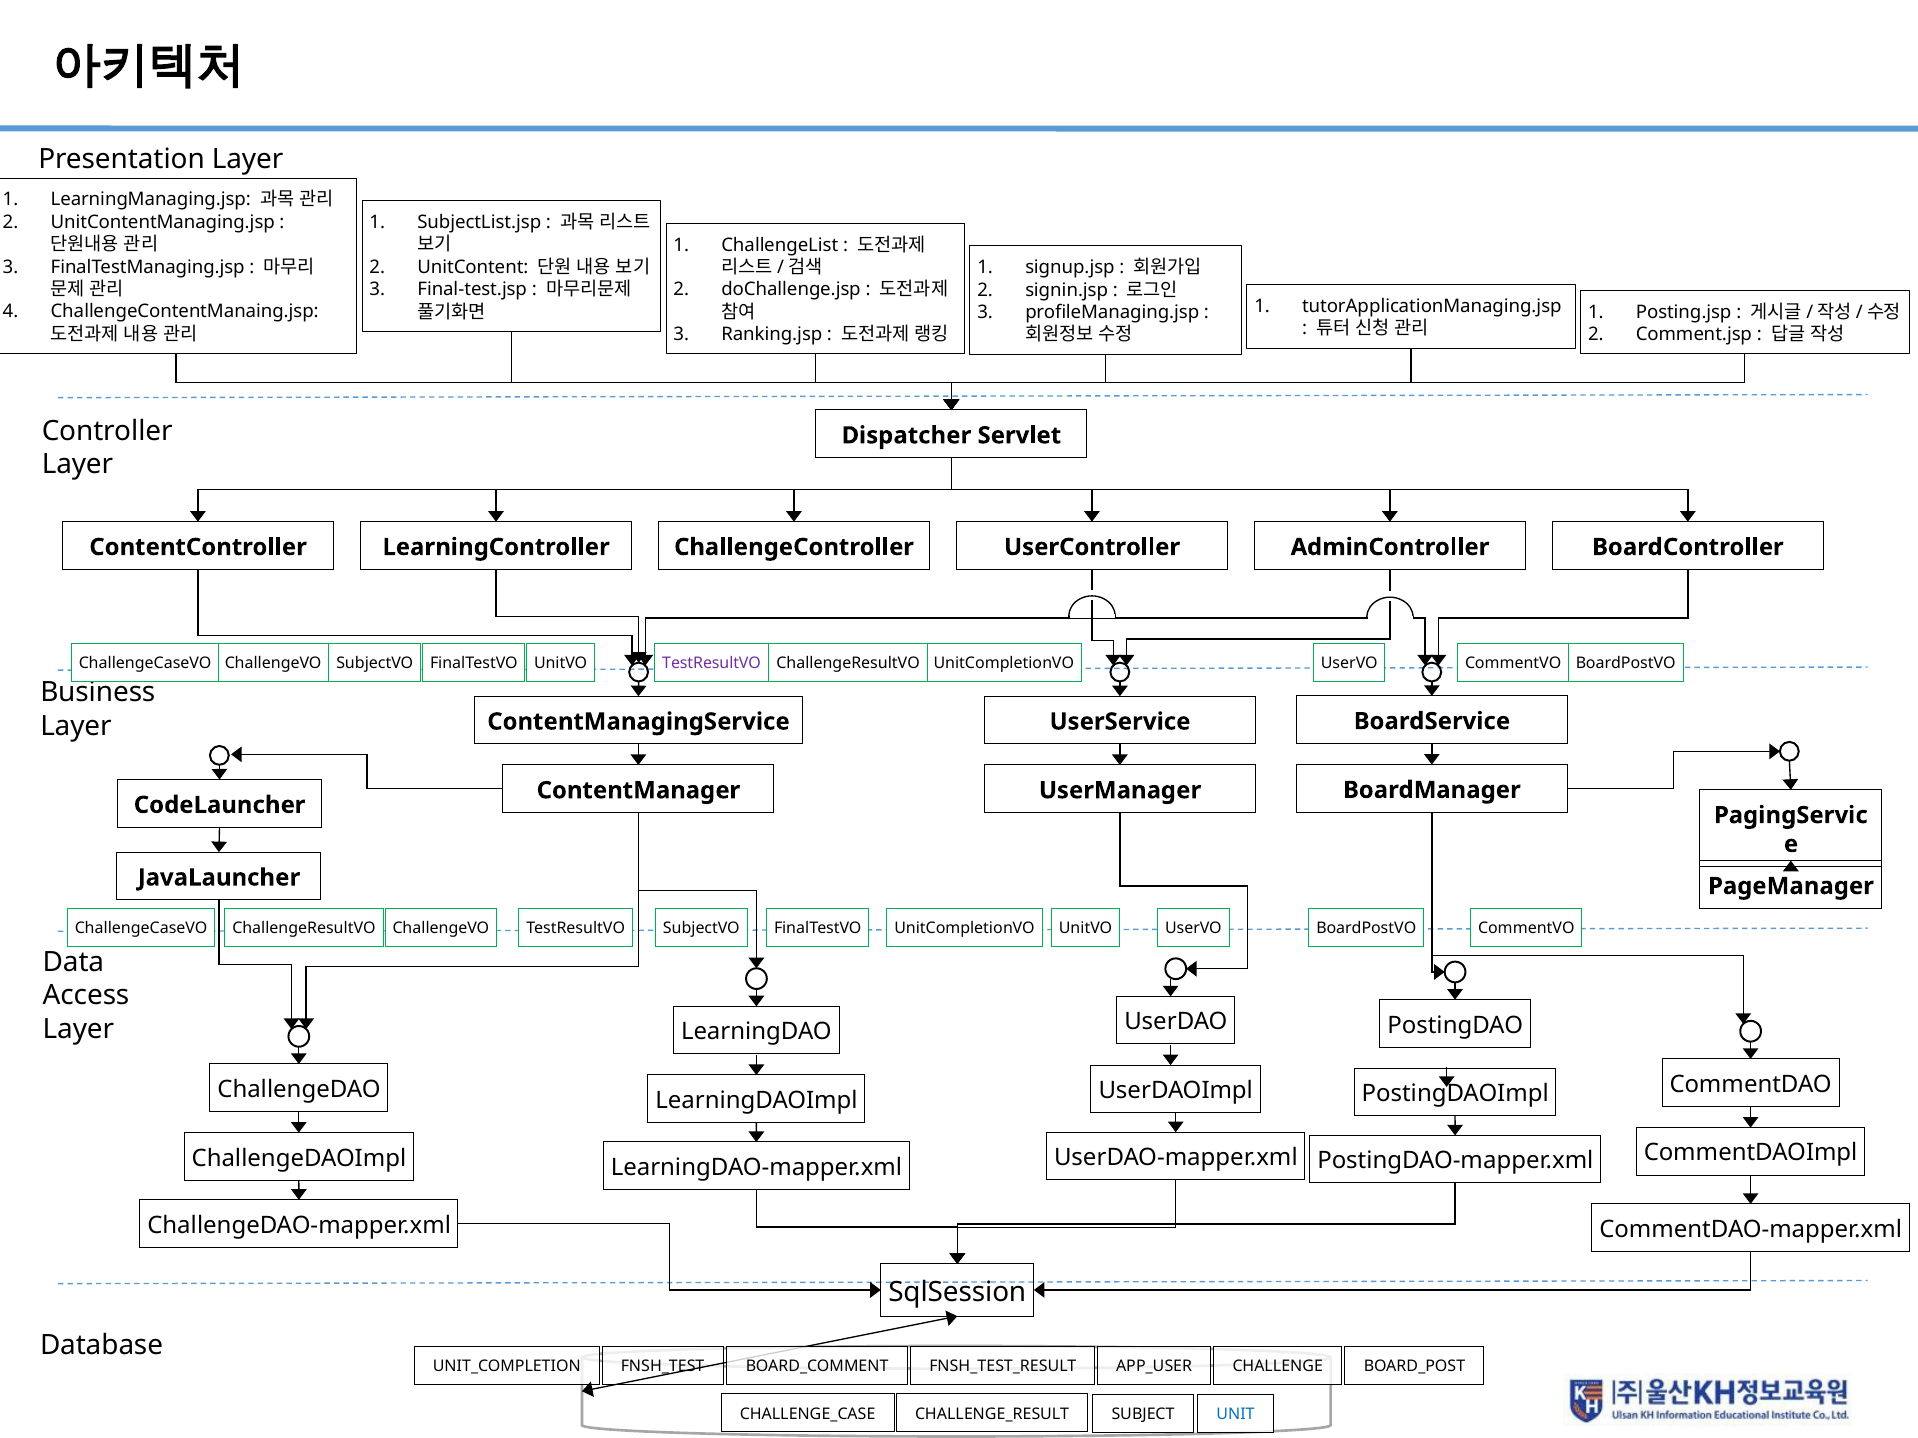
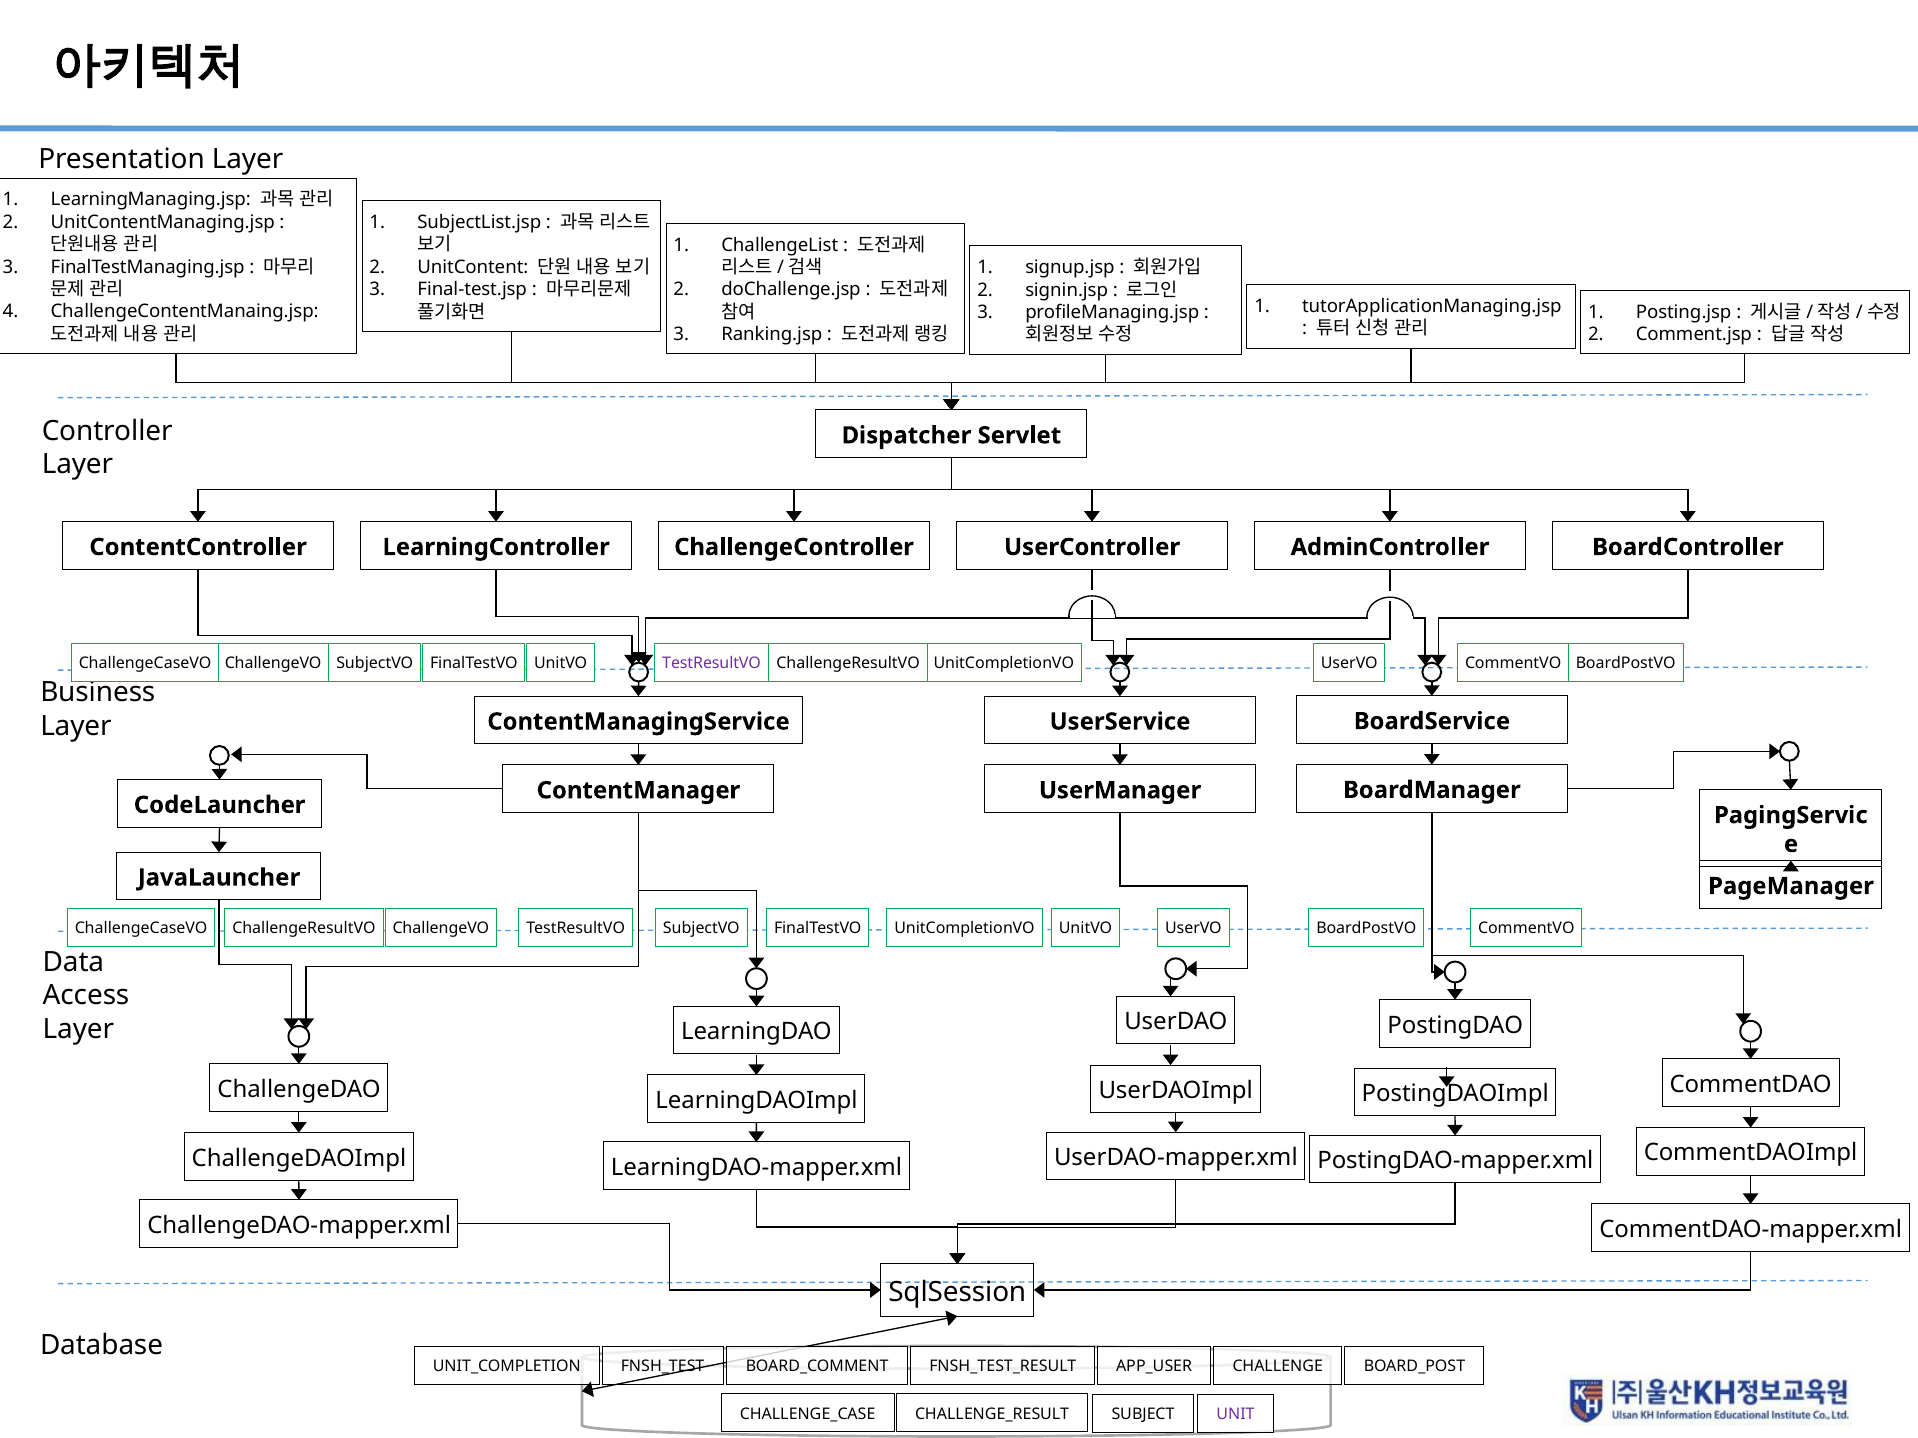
UNIT colour: blue -> purple (1236, 1415)
